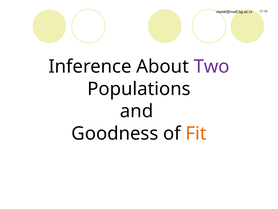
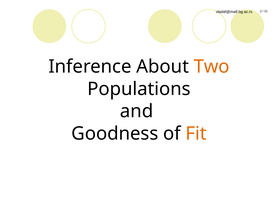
Two colour: purple -> orange (212, 66)
